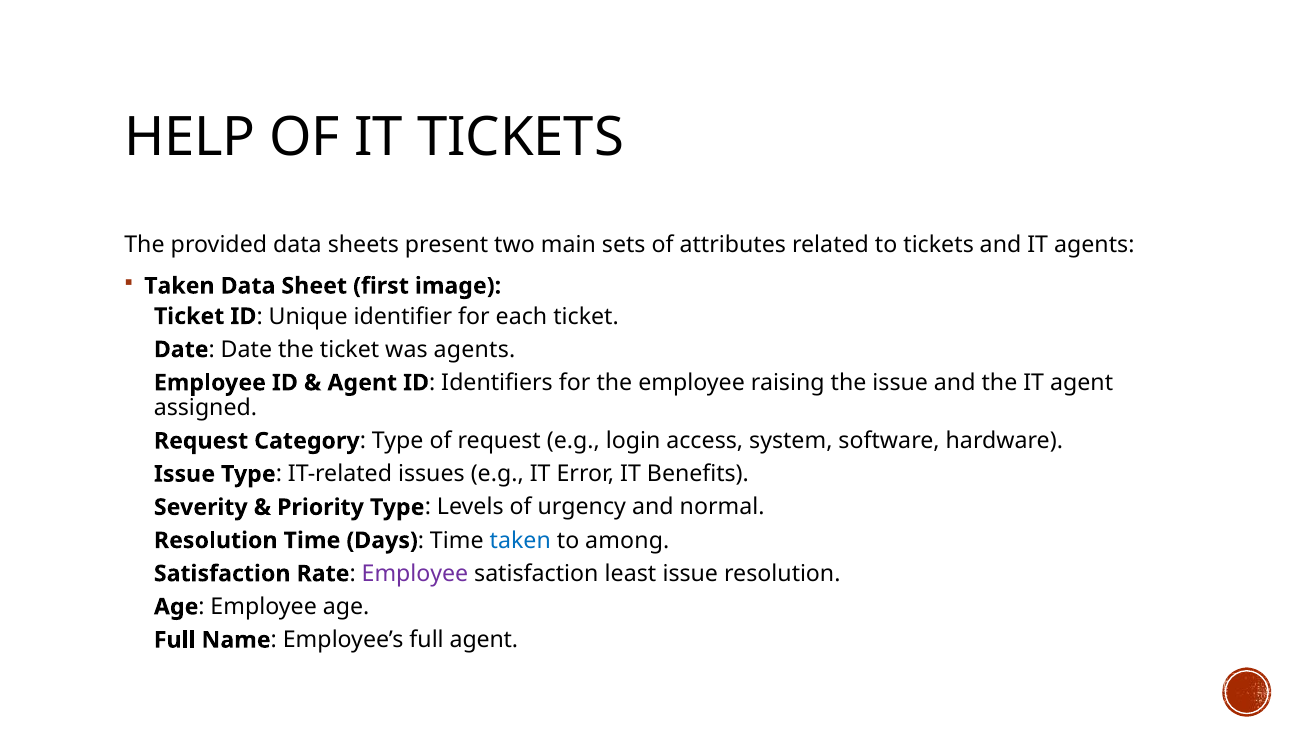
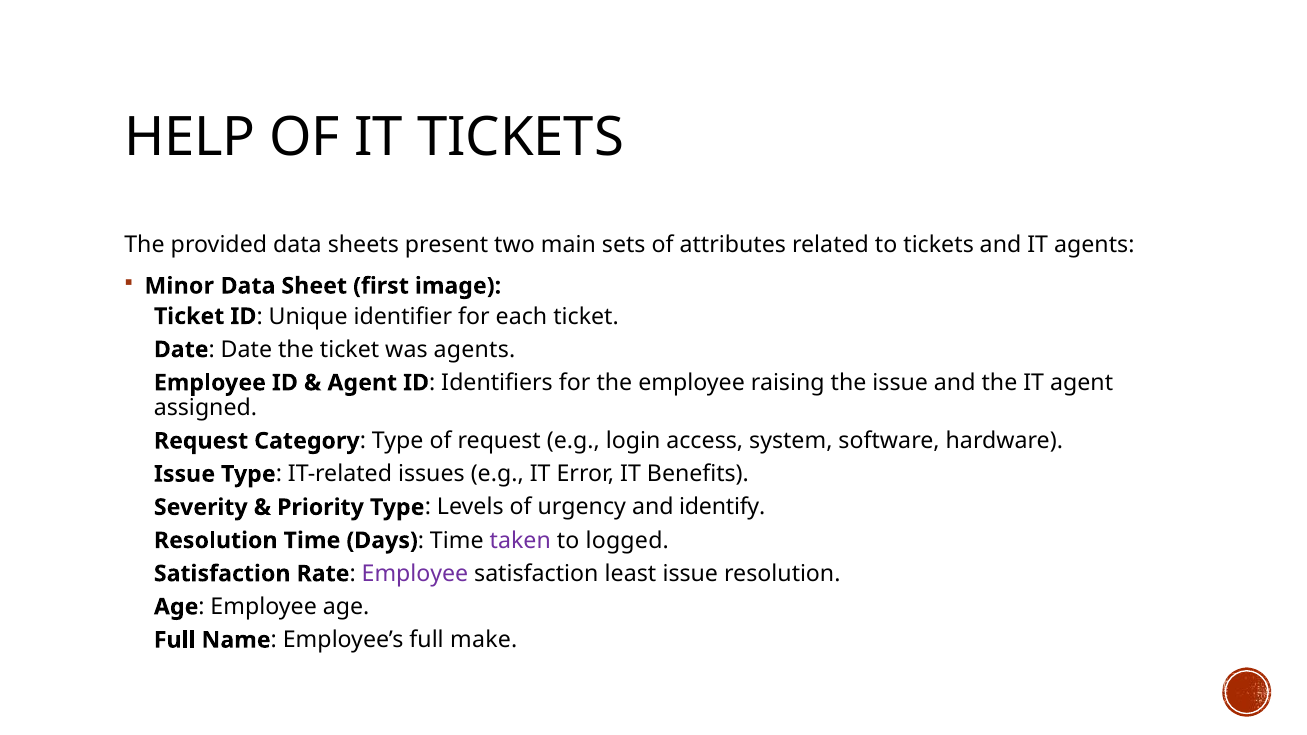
Taken: Taken -> Minor (179, 286)
normal: normal -> identify (722, 507)
taken colour: blue -> purple (520, 541)
among: among -> logged (627, 541)
full agent: agent -> make (484, 640)
